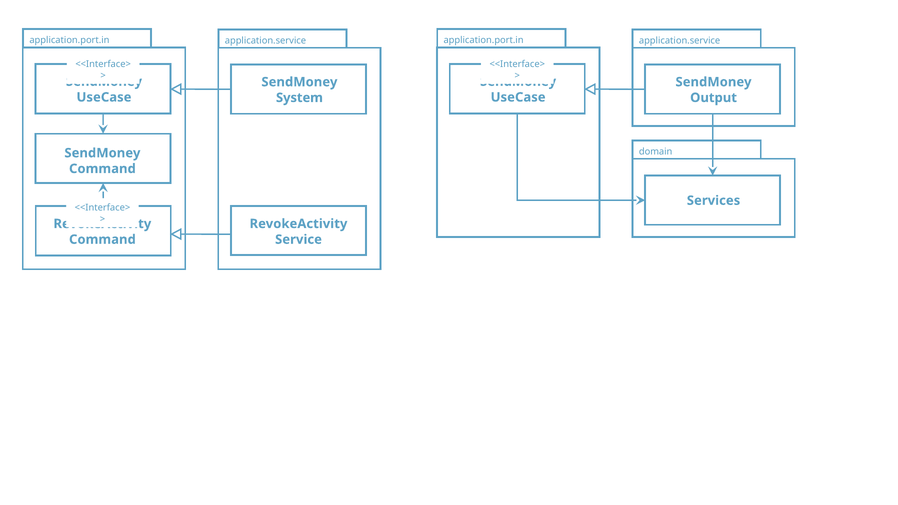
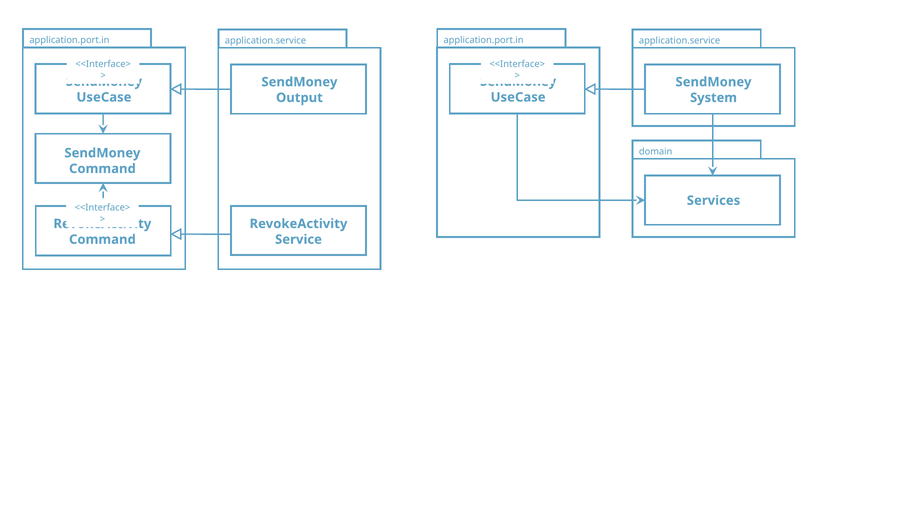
System: System -> Output (299, 98)
Output: Output -> System (714, 98)
